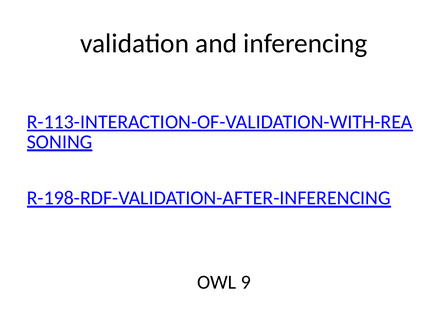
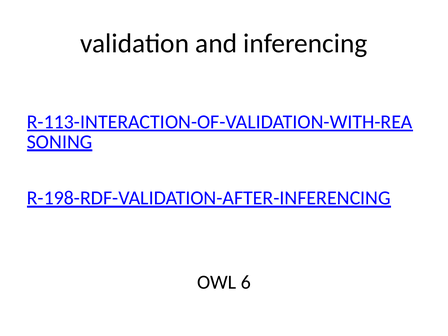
9: 9 -> 6 (246, 282)
